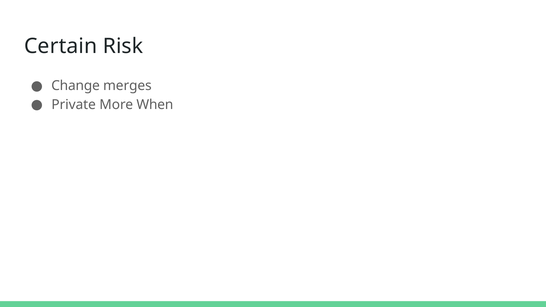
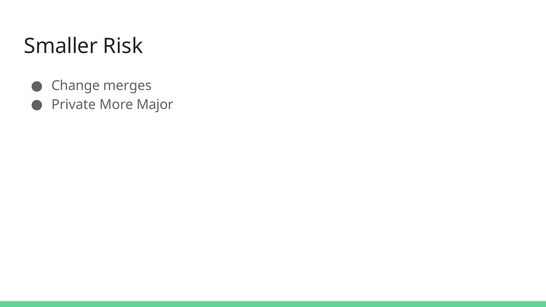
Certain: Certain -> Smaller (61, 46)
When: When -> Major (155, 105)
